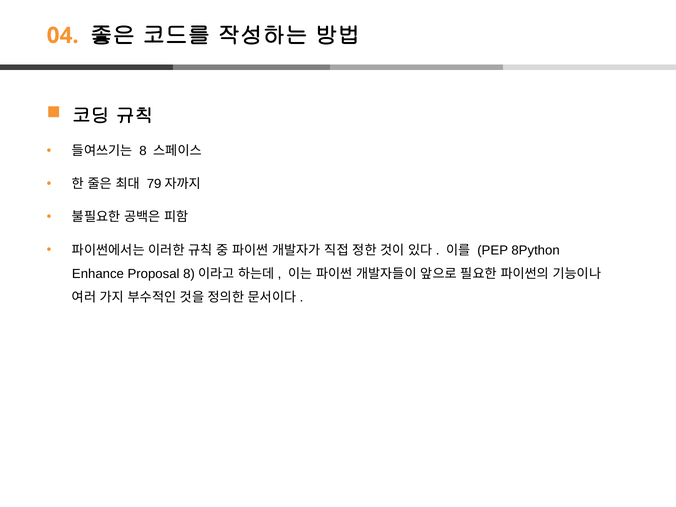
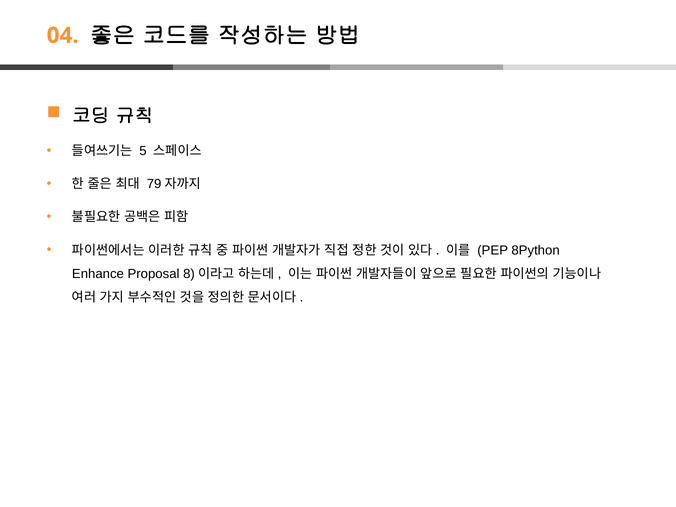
8: 8 -> 5 (143, 151)
